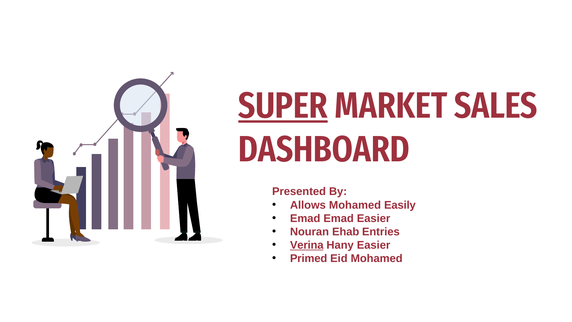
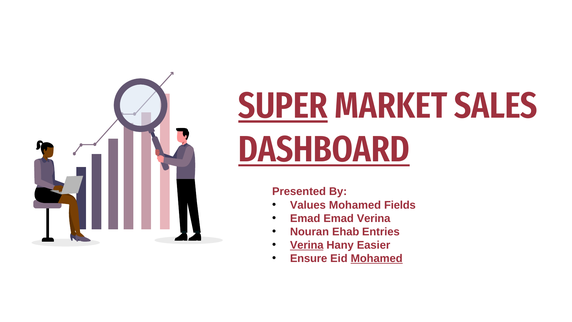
DASHBOARD underline: none -> present (324, 149)
Allows: Allows -> Values (308, 205)
Easily: Easily -> Fields (400, 205)
Emad Easier: Easier -> Verina (374, 218)
Primed: Primed -> Ensure (309, 258)
Mohamed underline: none -> present (377, 258)
